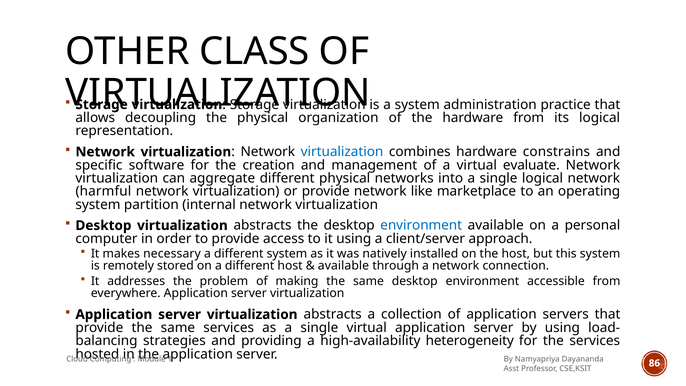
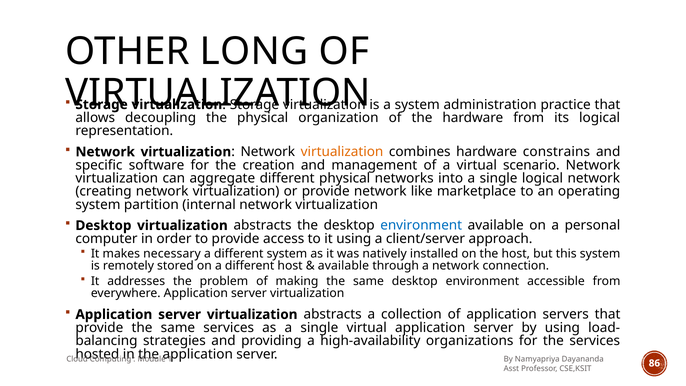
CLASS: CLASS -> LONG (254, 51)
virtualization colour: blue -> orange (342, 152)
evaluate: evaluate -> scenario (531, 165)
harmful: harmful -> creating (104, 191)
heterogeneity: heterogeneity -> organizations (470, 341)
